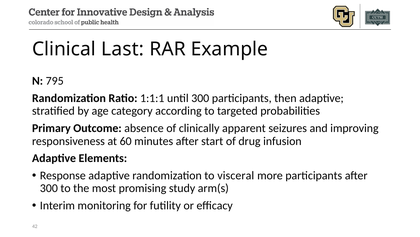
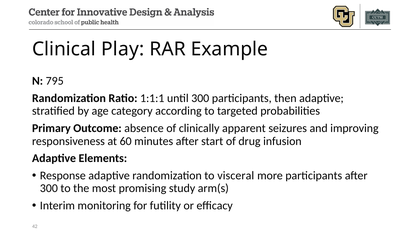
Last: Last -> Play (123, 49)
